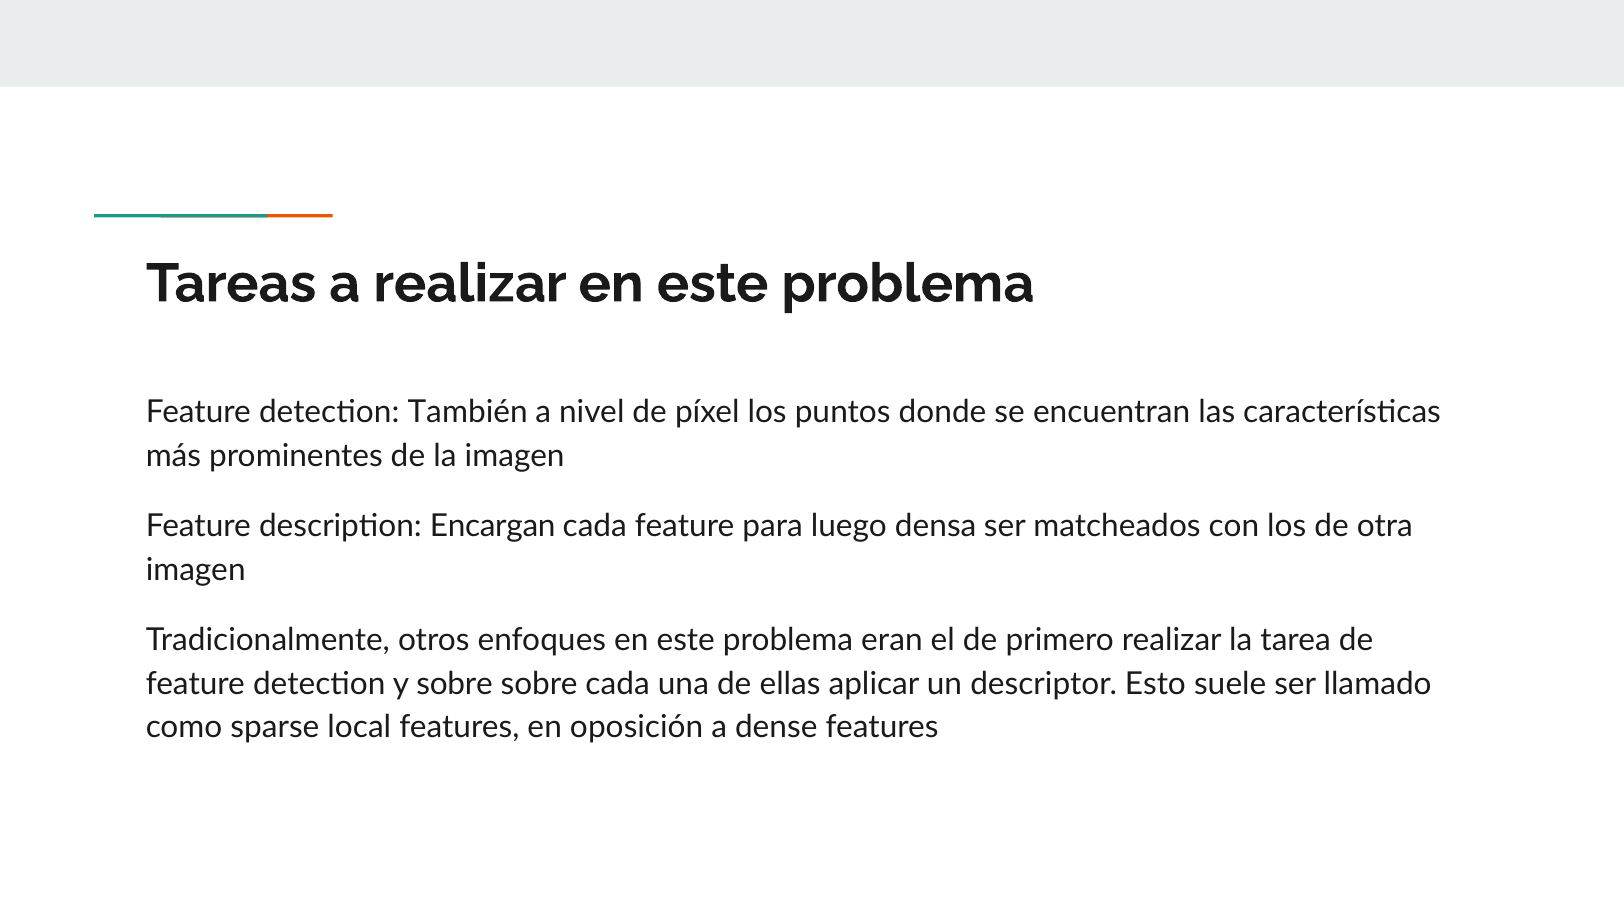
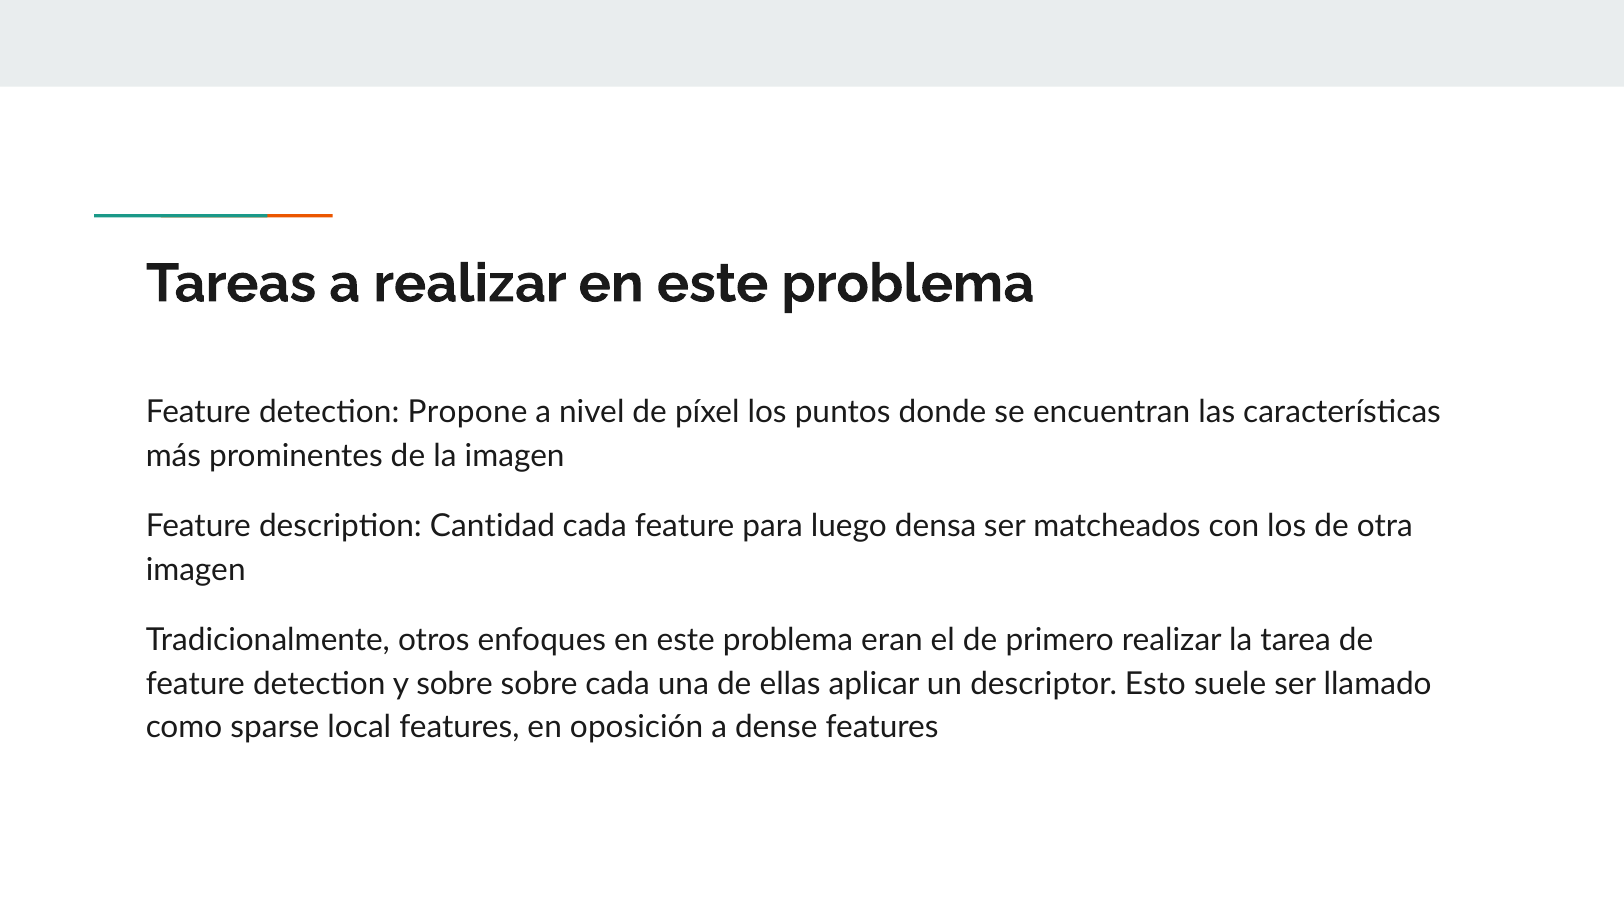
También: También -> Propone (468, 412)
Encargan: Encargan -> Cantidad (492, 526)
